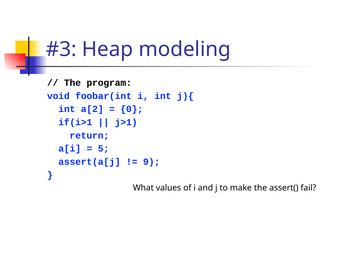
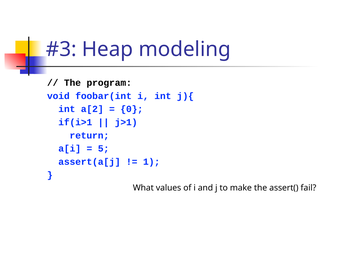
9: 9 -> 1 (152, 161)
